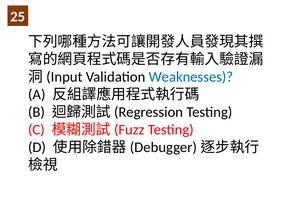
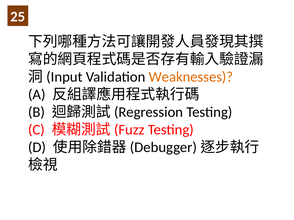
Weaknesses colour: blue -> orange (191, 77)
